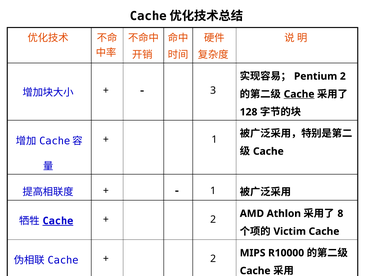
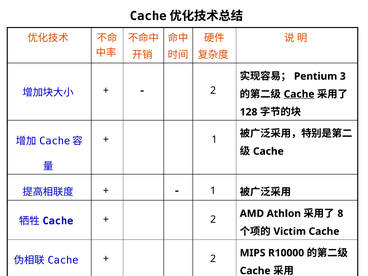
2: 2 -> 3 (343, 76)
3: 3 -> 2 (213, 91)
Cache underline: present -> none (58, 221)
